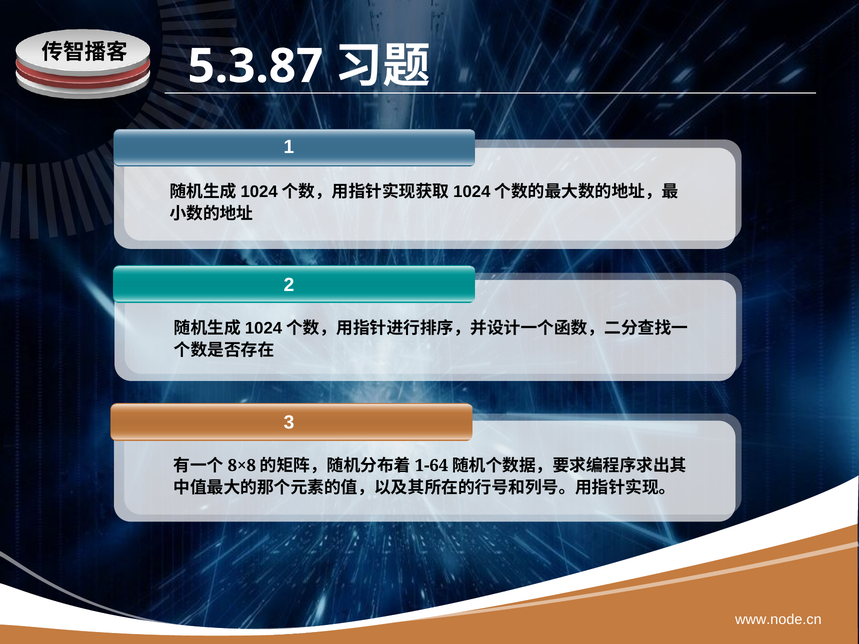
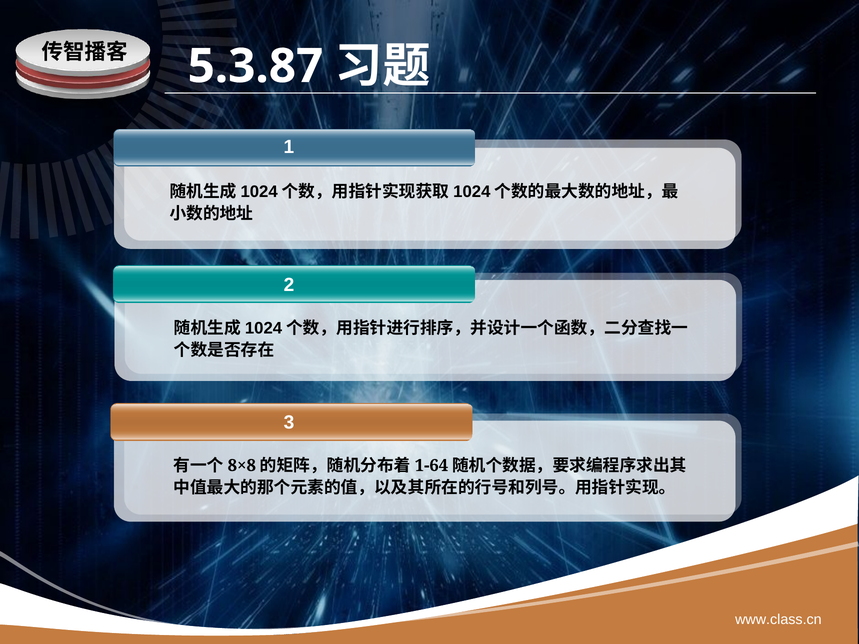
www.node.cn: www.node.cn -> www.class.cn (778, 620)
